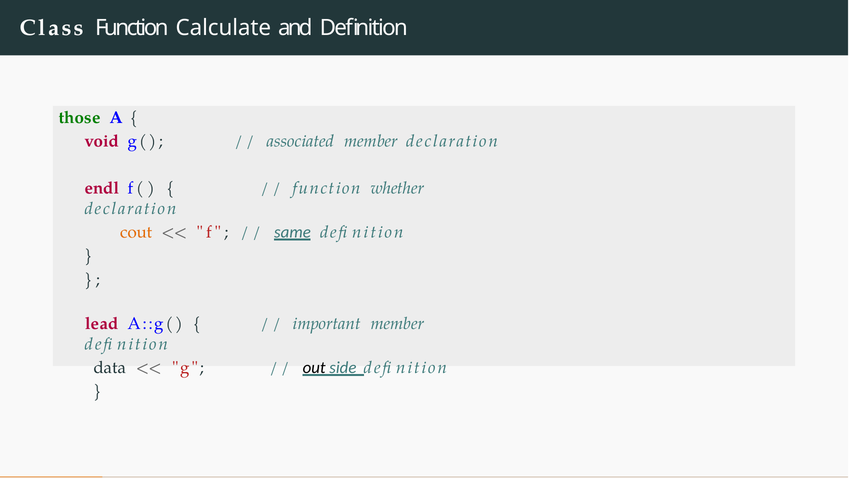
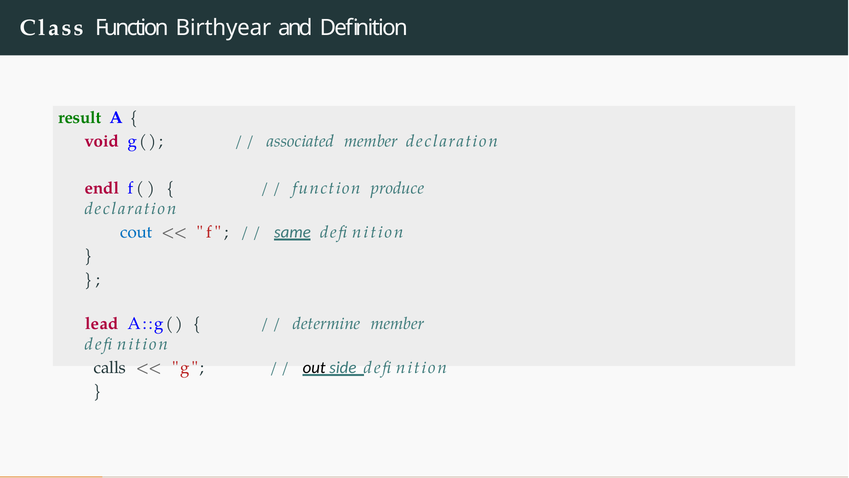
Calculate: Calculate -> Birthyear (223, 28)
those: those -> result (80, 118)
whether: whether -> produce (397, 188)
cout colour: orange -> blue (136, 232)
important: important -> determine (327, 324)
data: data -> calls (110, 368)
